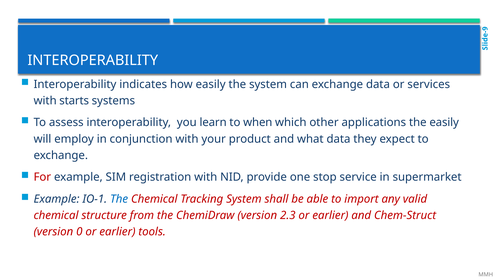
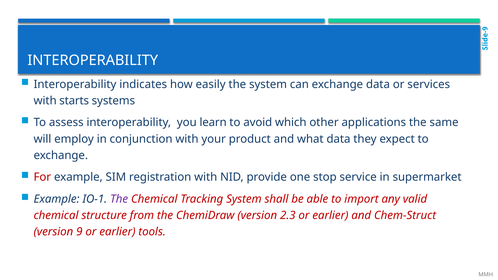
when: when -> avoid (258, 123)
the easily: easily -> same (444, 123)
The colour: blue -> purple (119, 199)
version 0: 0 -> 9 (79, 232)
